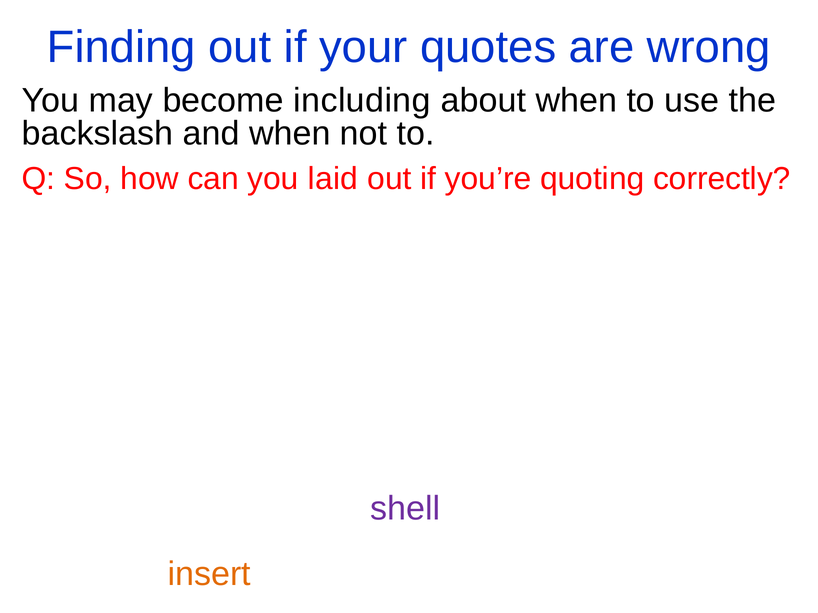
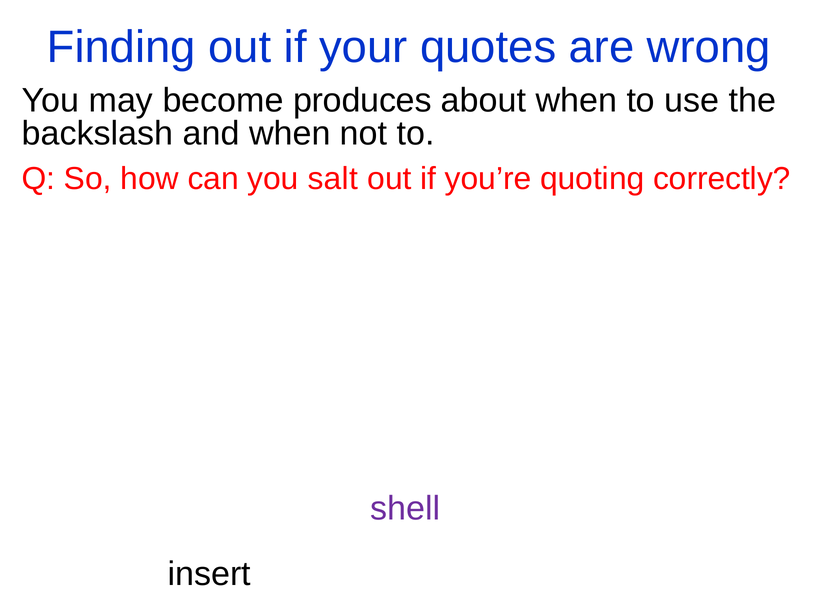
including: including -> produces (362, 101)
laid: laid -> salt (333, 179)
insert colour: orange -> black (209, 575)
